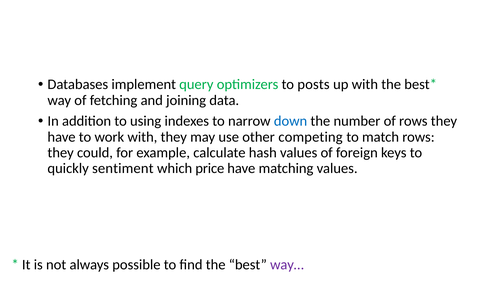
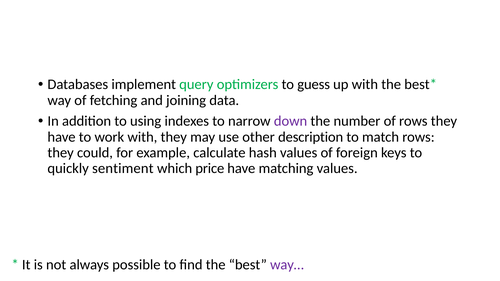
posts: posts -> guess (314, 85)
down colour: blue -> purple (291, 121)
competing: competing -> description (311, 137)
